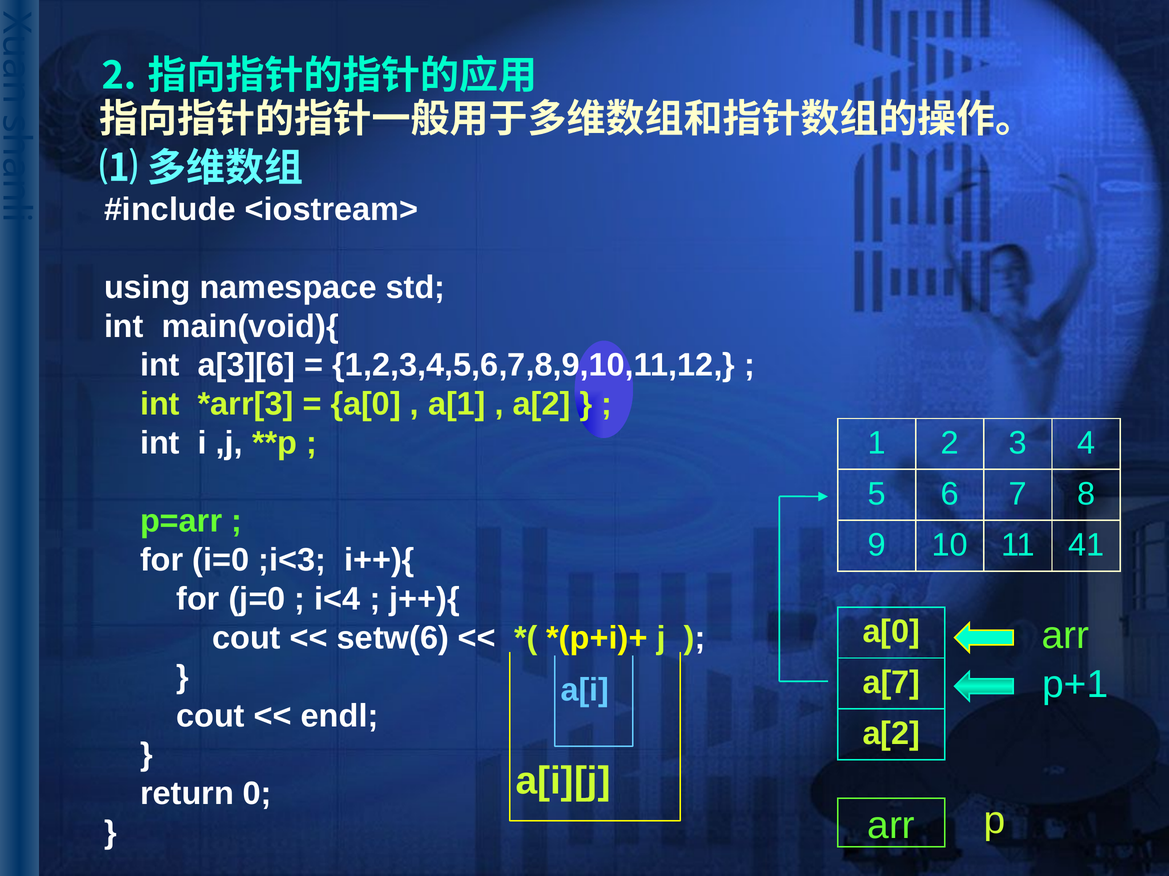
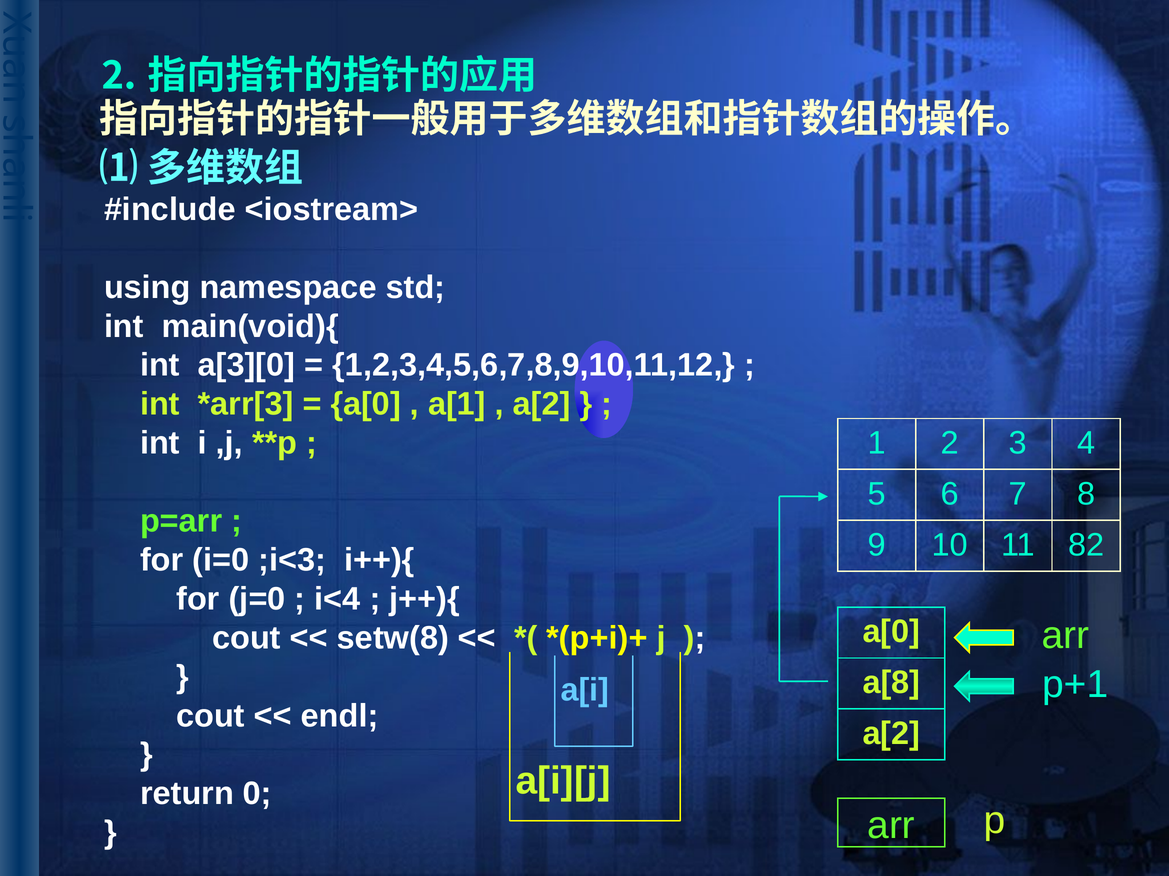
a[3][6: a[3][6 -> a[3][0 (246, 366)
41: 41 -> 82 (1086, 545)
setw(6: setw(6 -> setw(8 (393, 638)
a[7: a[7 -> a[8 (891, 683)
